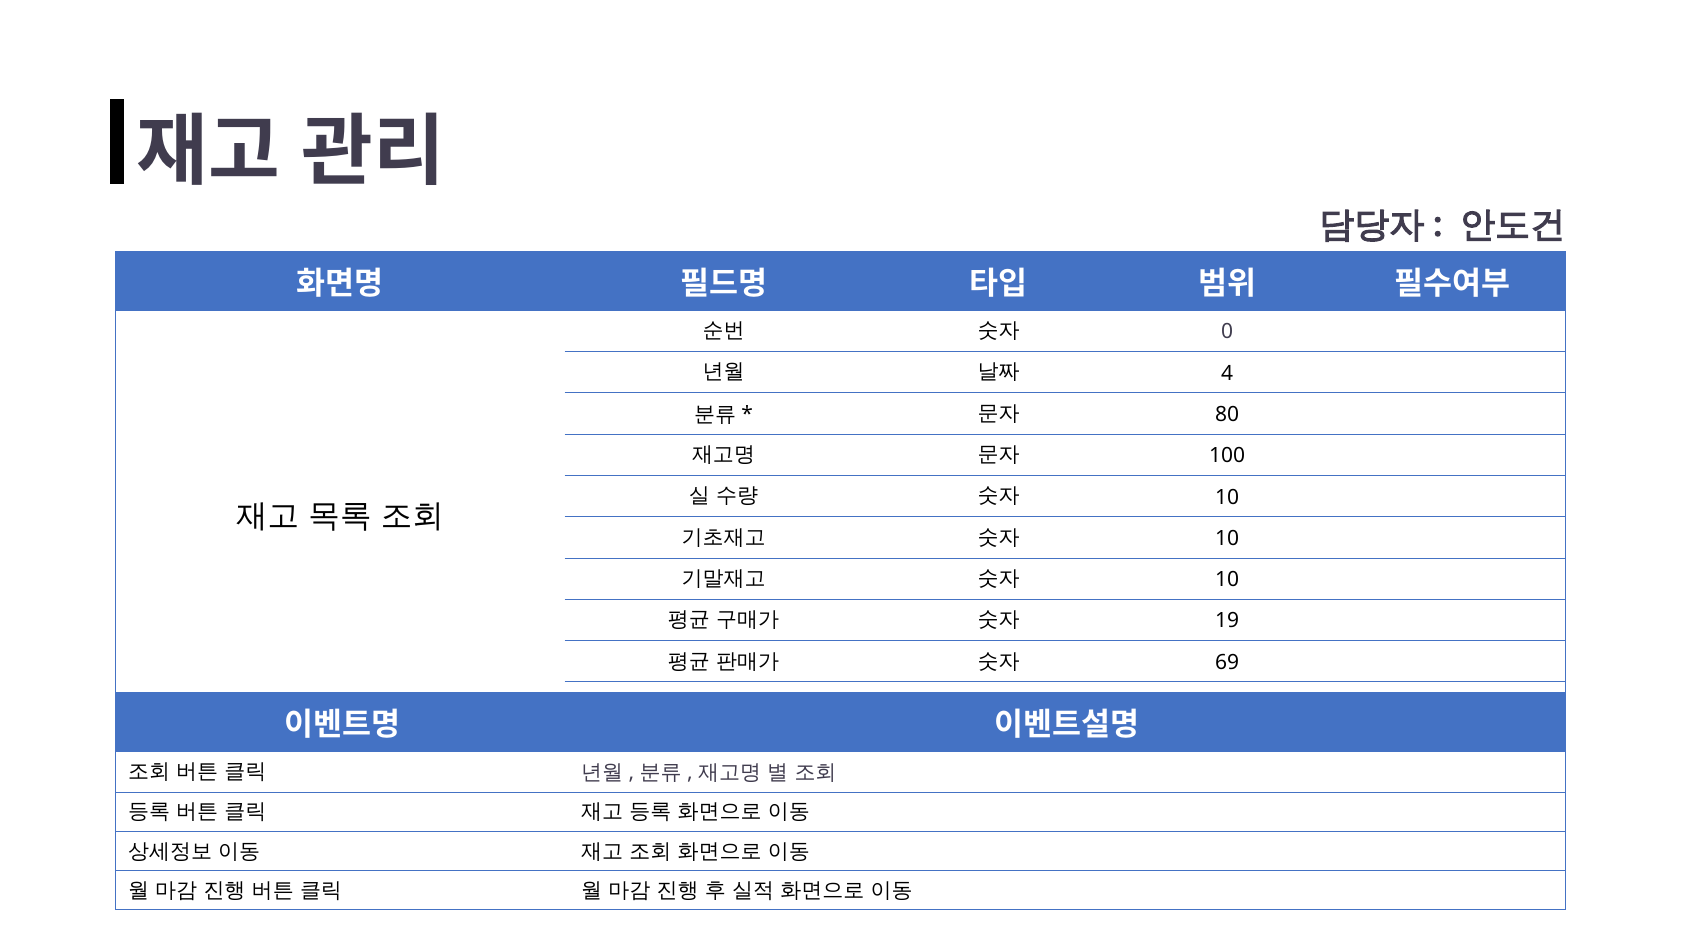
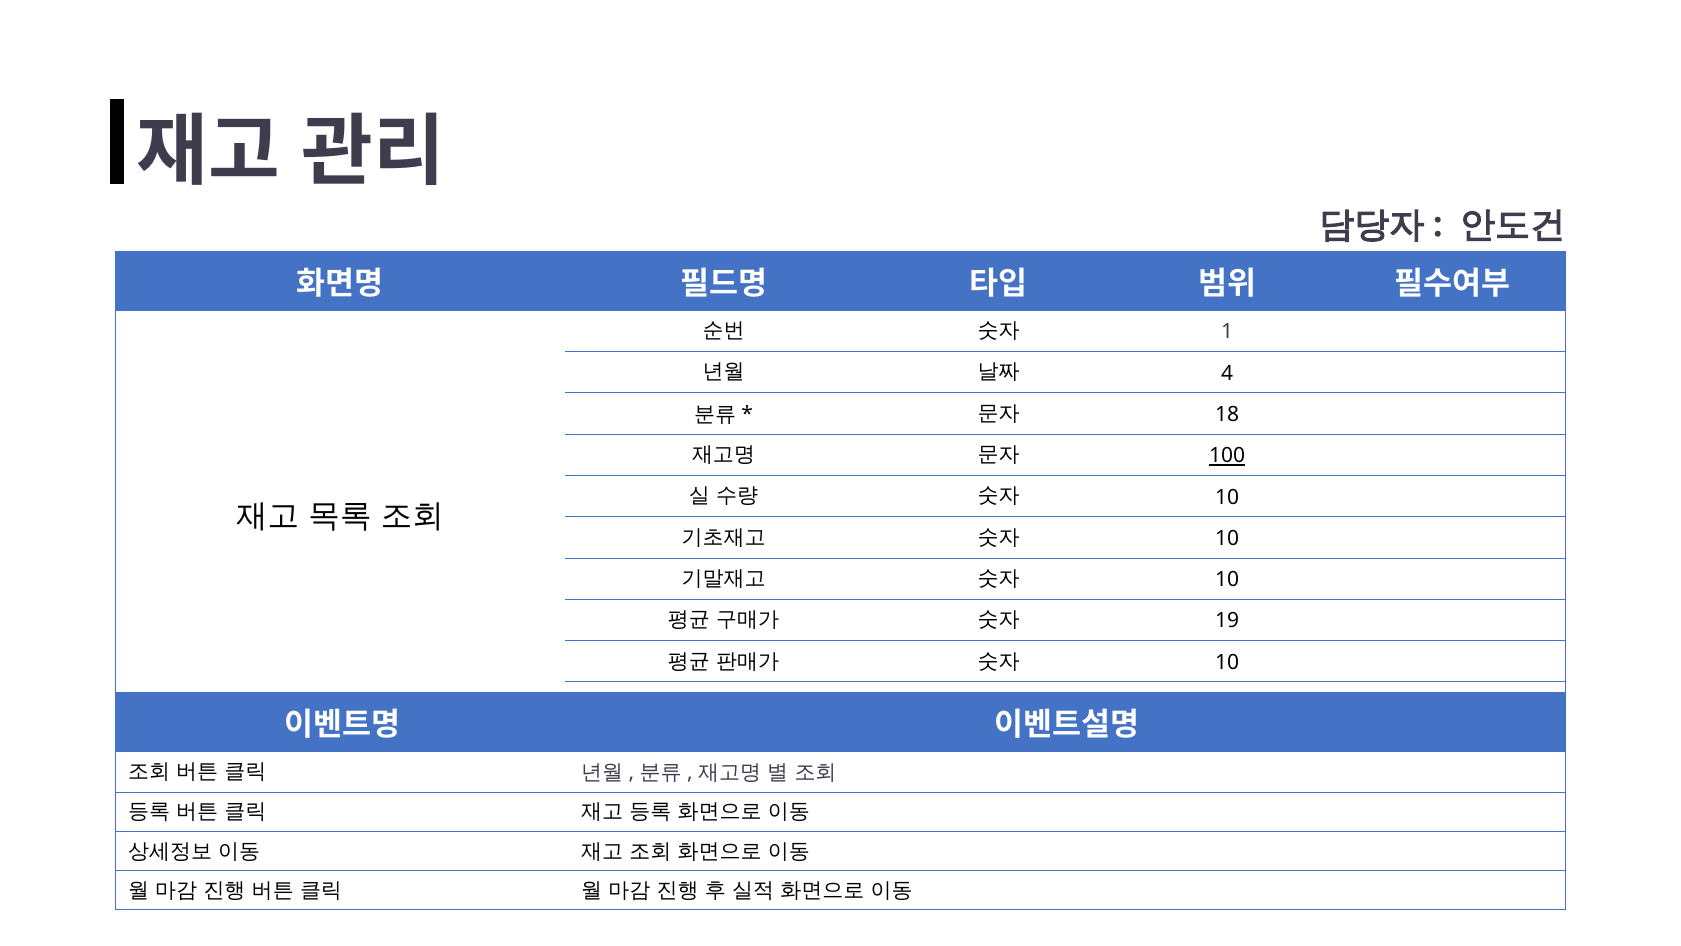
0: 0 -> 1 (1227, 332)
80: 80 -> 18 (1227, 414)
100 underline: none -> present (1227, 456)
69: 69 -> 10 (1227, 662)
